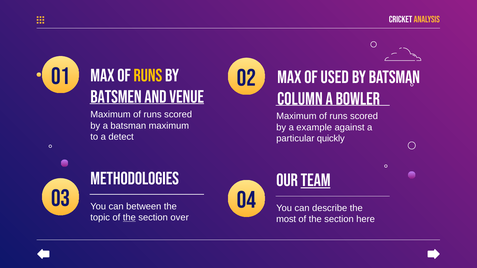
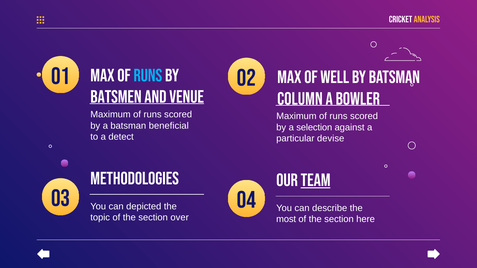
runs colour: yellow -> light blue (148, 76)
used: used -> well (335, 77)
batsman maximum: maximum -> beneficial (169, 126)
example: example -> selection (314, 128)
quickly: quickly -> devise (331, 139)
between: between -> depicted (144, 207)
the underline: present -> none (129, 218)
